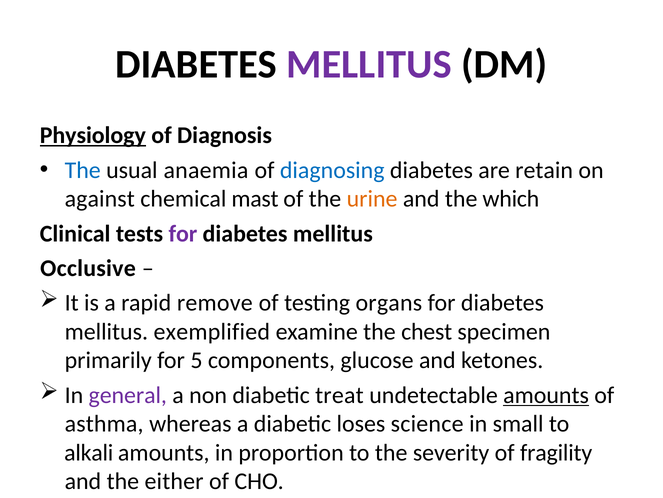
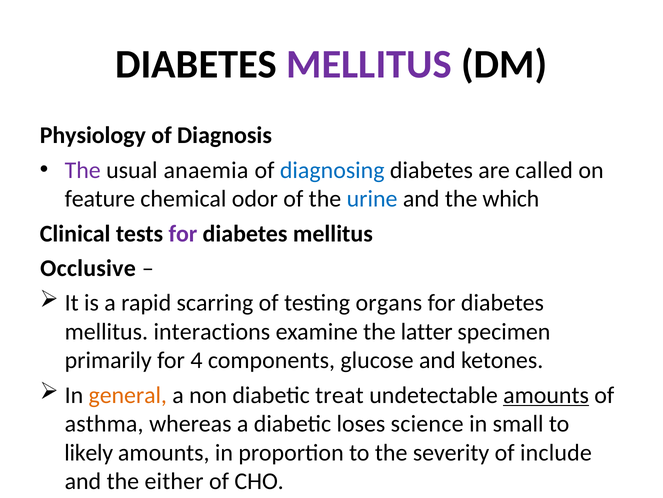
Physiology underline: present -> none (93, 135)
The colour: blue -> purple (83, 170)
retain: retain -> called (544, 170)
against: against -> feature (100, 199)
mast: mast -> odor (255, 199)
urine colour: orange -> blue (372, 199)
remove: remove -> scarring (215, 303)
exemplified: exemplified -> interactions (212, 331)
chest: chest -> latter (427, 331)
5: 5 -> 4 (196, 360)
general colour: purple -> orange (128, 395)
alkali: alkali -> likely (89, 452)
fragility: fragility -> include (556, 452)
